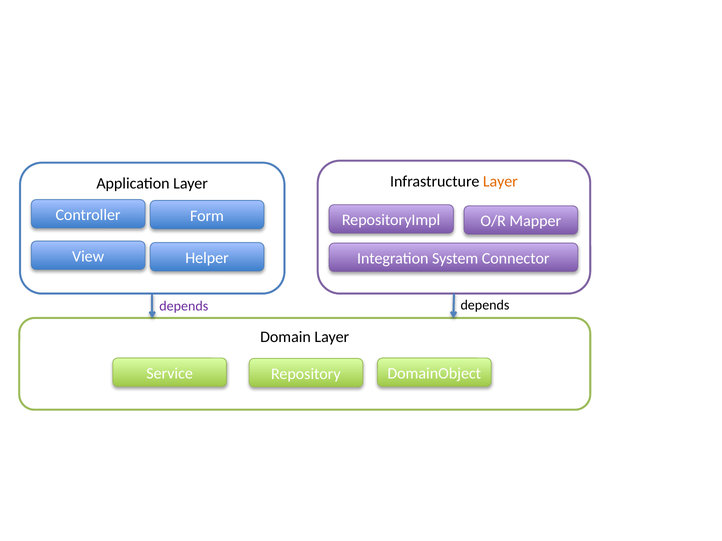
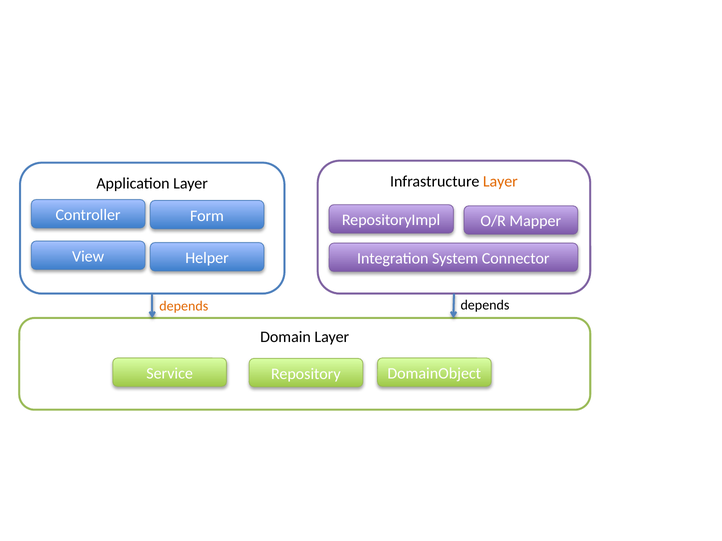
depends colour: purple -> orange (184, 306)
